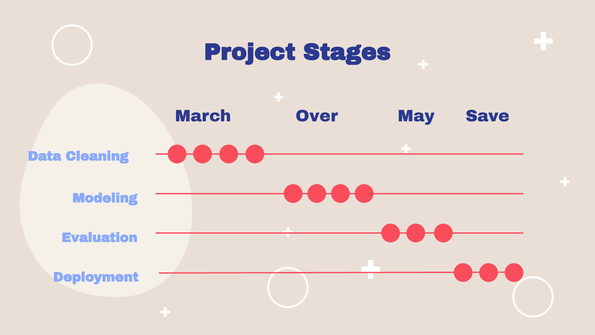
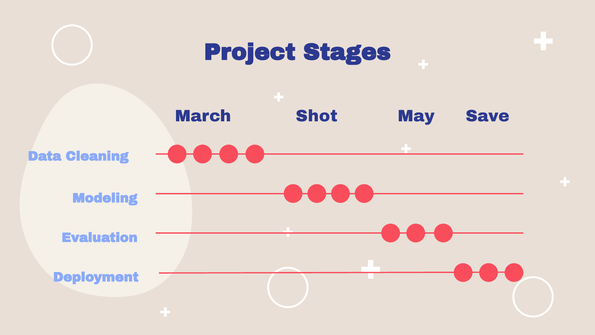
Over: Over -> Shot (317, 116)
